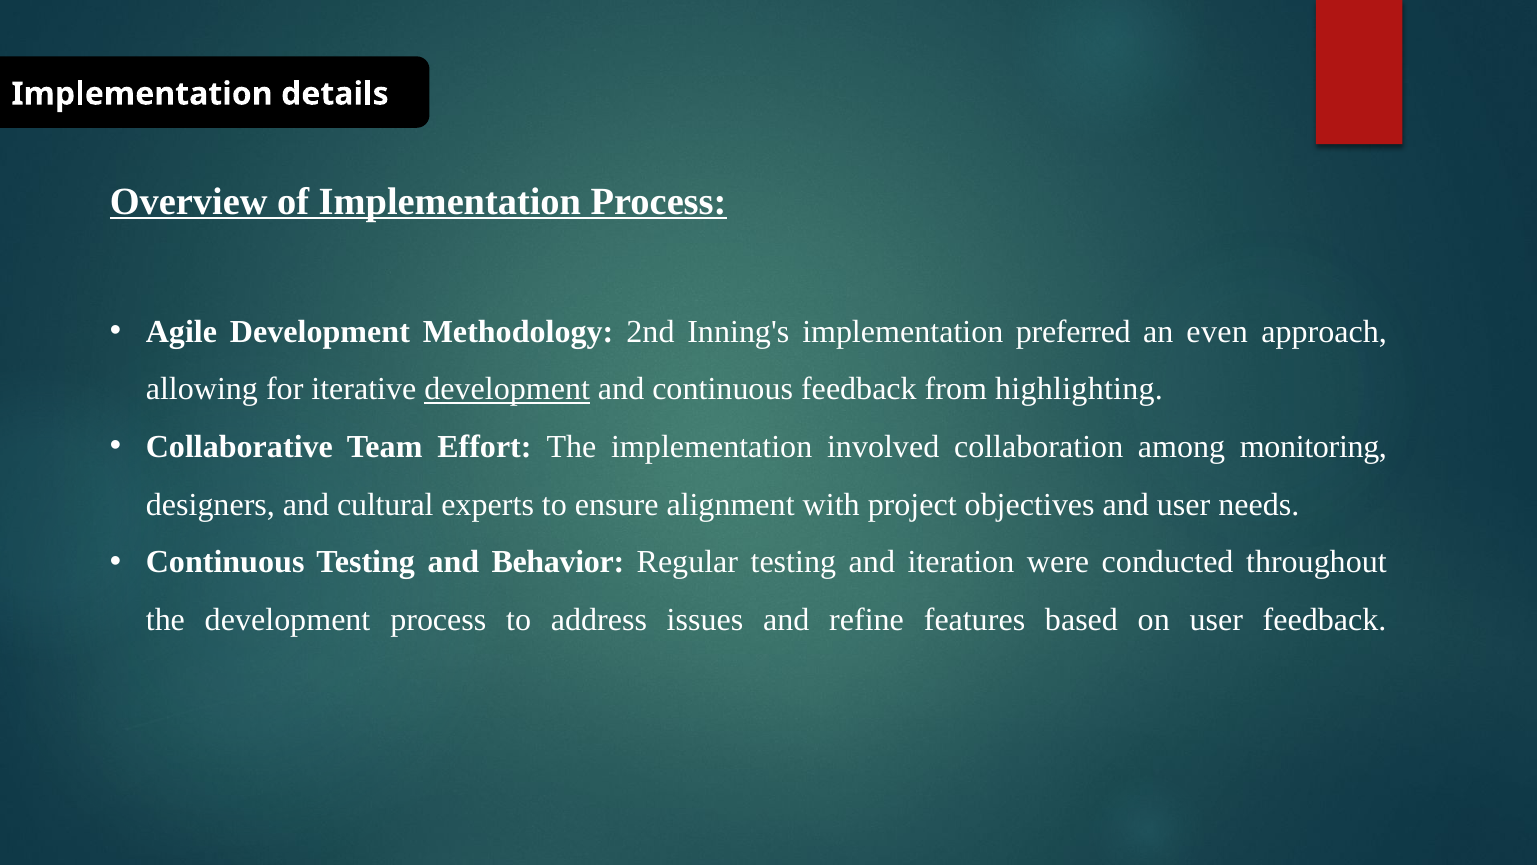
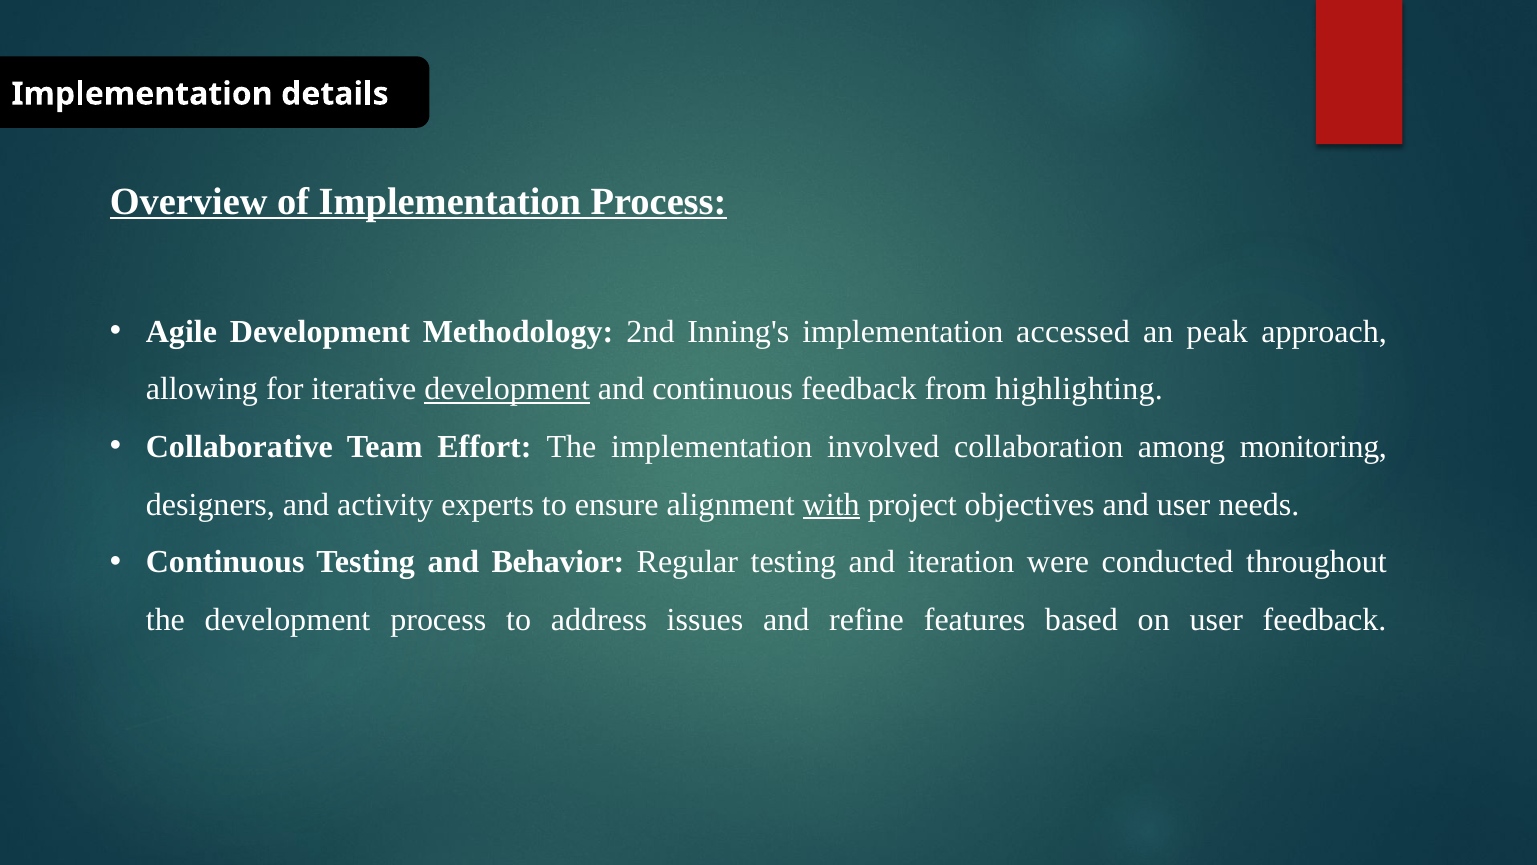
preferred: preferred -> accessed (1073, 331)
even: even -> peak (1217, 331)
cultural: cultural -> activity (385, 504)
with underline: none -> present (831, 504)
